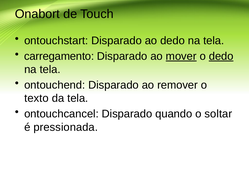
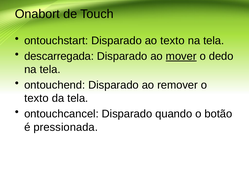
ao dedo: dedo -> texto (172, 41)
carregamento: carregamento -> descarregada (59, 56)
dedo underline: present -> none (221, 56)
soltar: soltar -> botão (218, 114)
